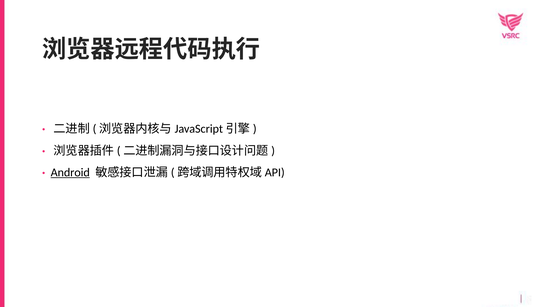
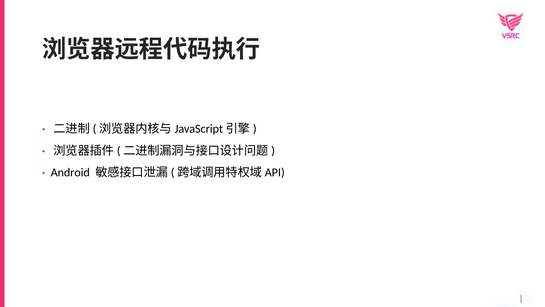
Android underline: present -> none (70, 172)
